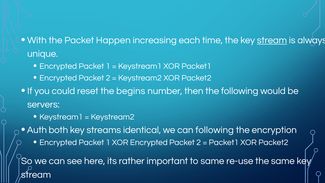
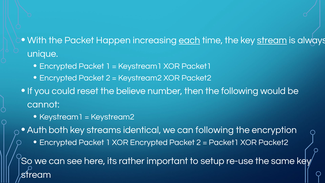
each underline: none -> present (189, 40)
begins: begins -> believe (131, 91)
servers: servers -> cannot (43, 105)
to same: same -> setup (212, 161)
